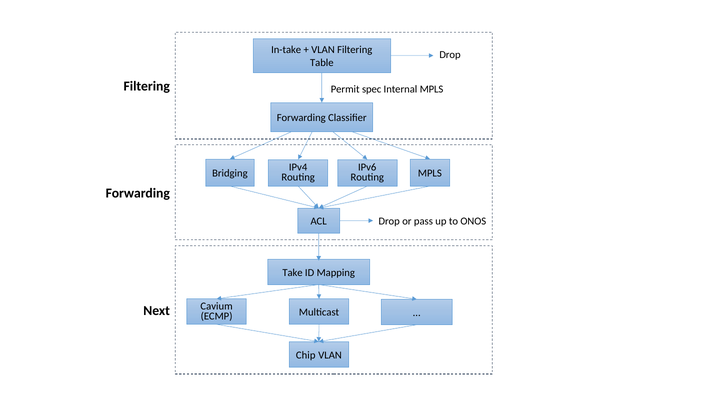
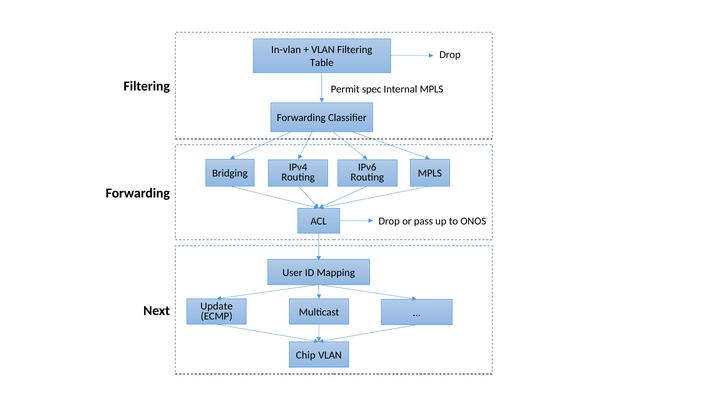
In-take: In-take -> In-vlan (286, 50)
Take: Take -> User (292, 272)
Cavium: Cavium -> Update (217, 306)
